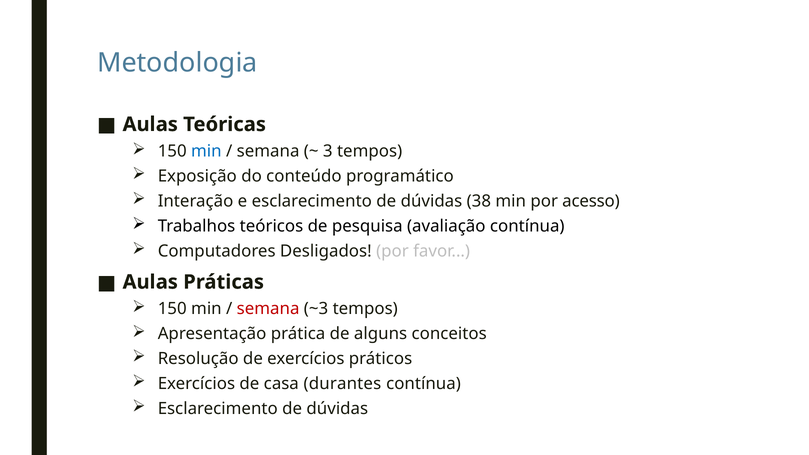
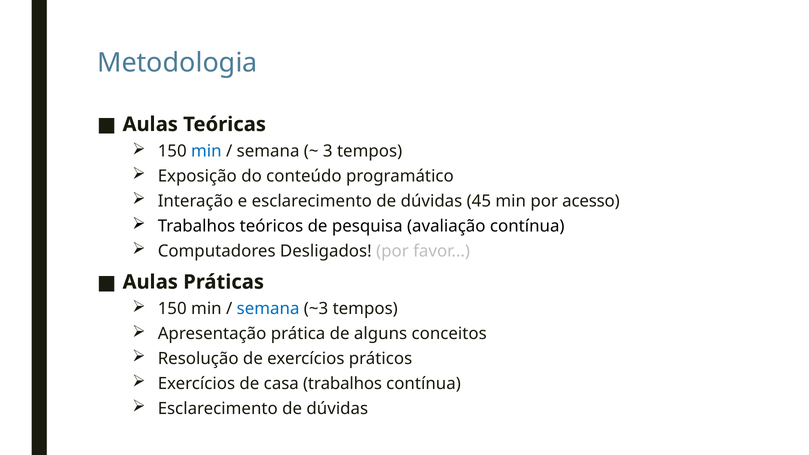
38: 38 -> 45 (479, 201)
semana colour: red -> blue (268, 309)
casa durantes: durantes -> trabalhos (343, 384)
